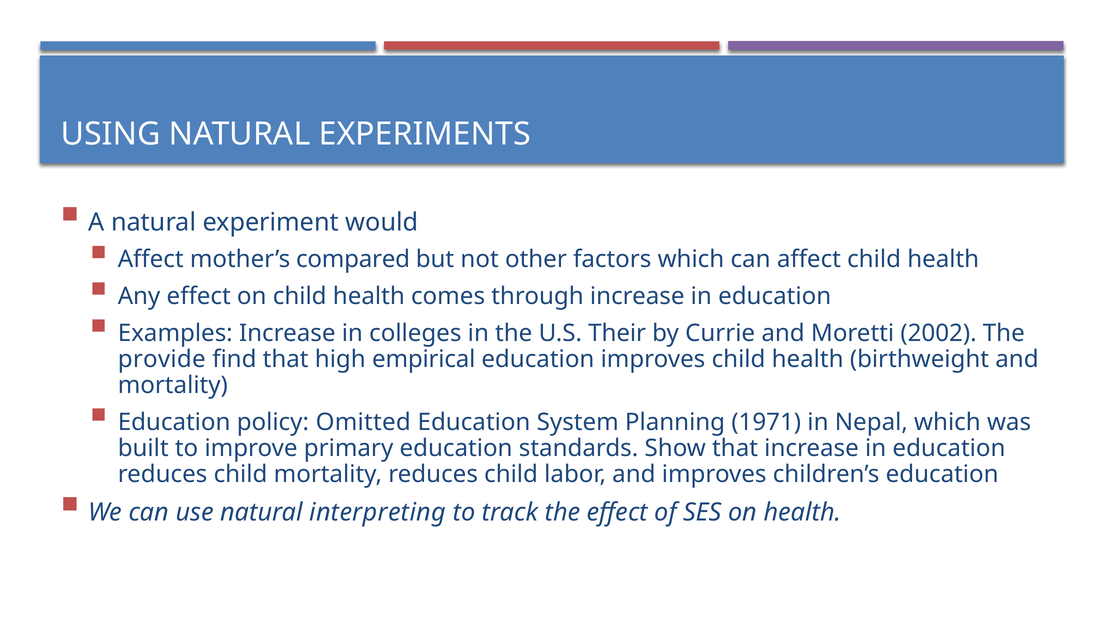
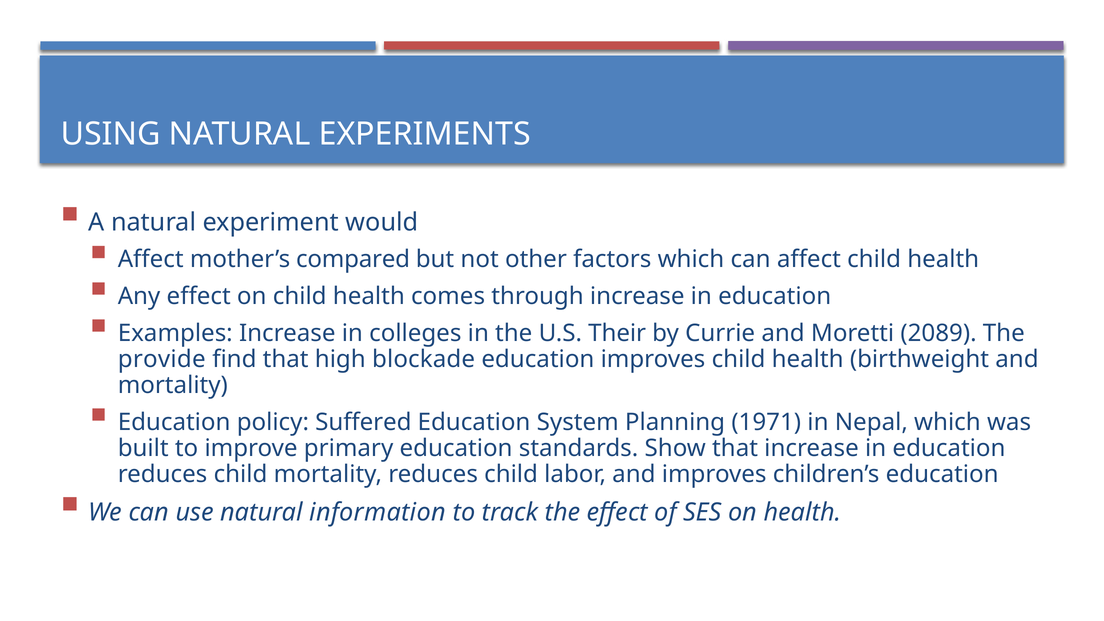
2002: 2002 -> 2089 (939, 333)
empirical: empirical -> blockade (424, 359)
Omitted: Omitted -> Suffered (363, 422)
interpreting: interpreting -> information (378, 512)
